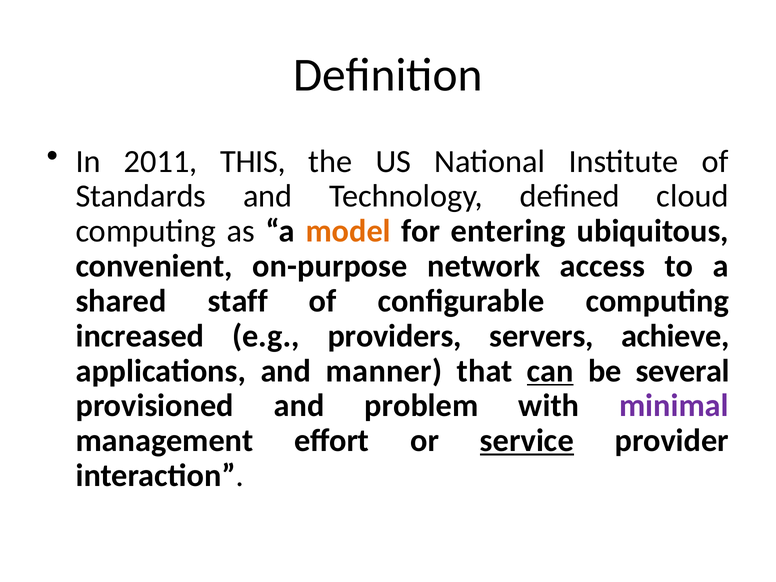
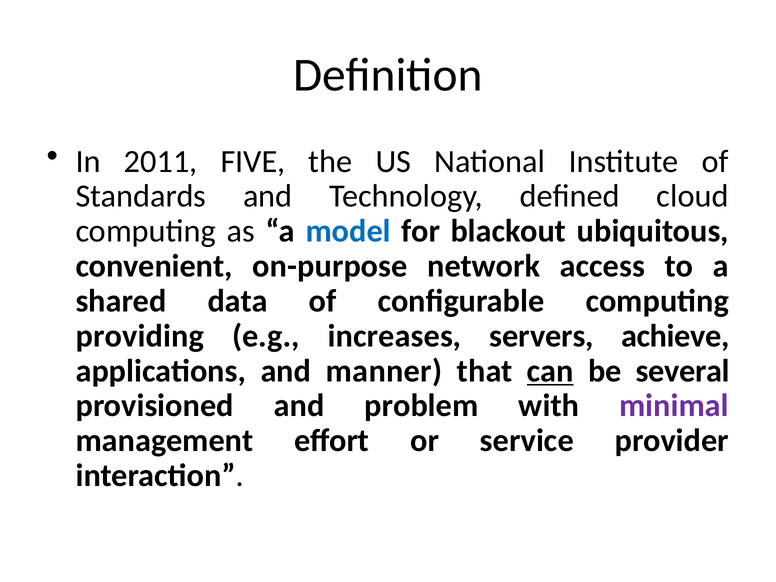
THIS: THIS -> FIVE (253, 161)
model colour: orange -> blue (348, 231)
entering: entering -> blackout (508, 231)
staff: staff -> data (238, 301)
increased: increased -> providing (140, 336)
providers: providers -> increases (394, 336)
service underline: present -> none (527, 441)
